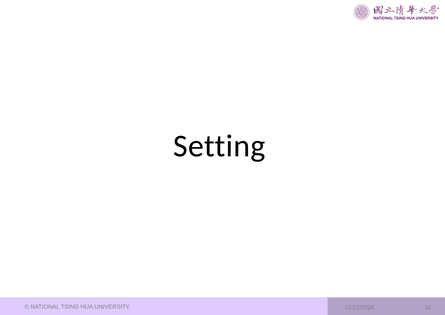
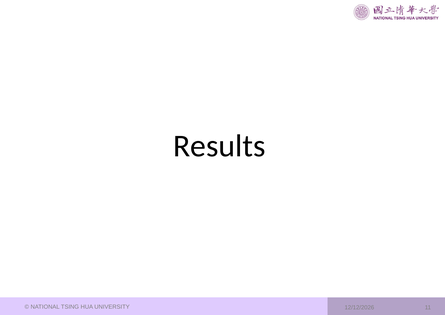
Setting: Setting -> Results (219, 146)
